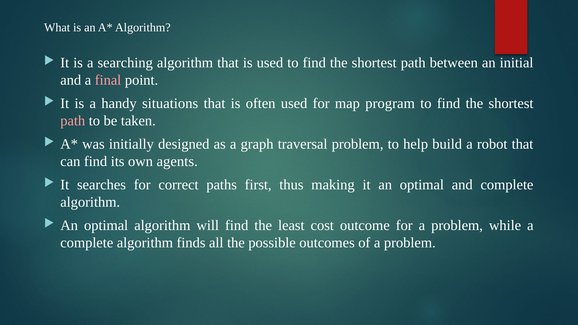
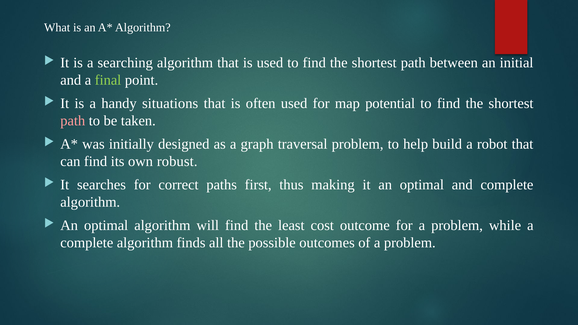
final colour: pink -> light green (108, 80)
program: program -> potential (390, 103)
agents: agents -> robust (177, 161)
